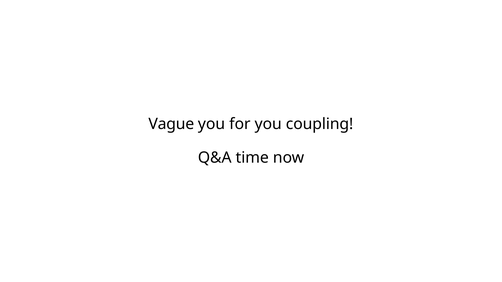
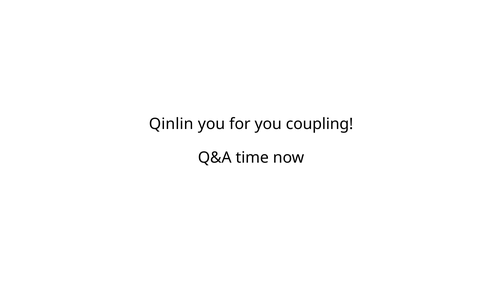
Vague: Vague -> Qinlin (171, 124)
